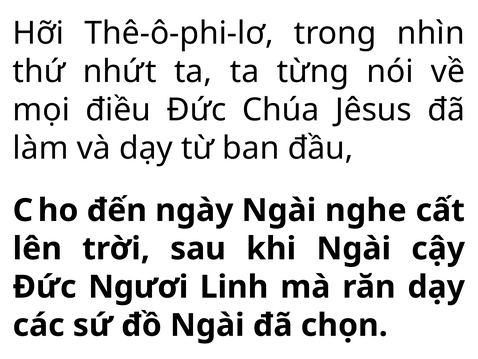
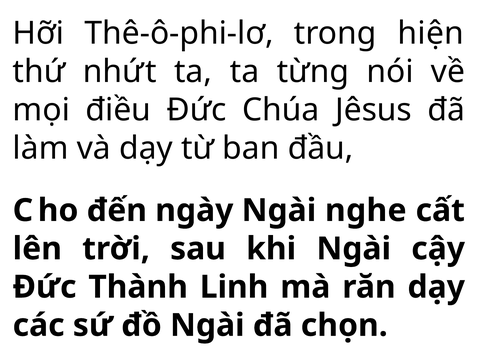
nhìn: nhìn -> hiện (431, 33)
Ngươi: Ngươi -> Thành (138, 287)
